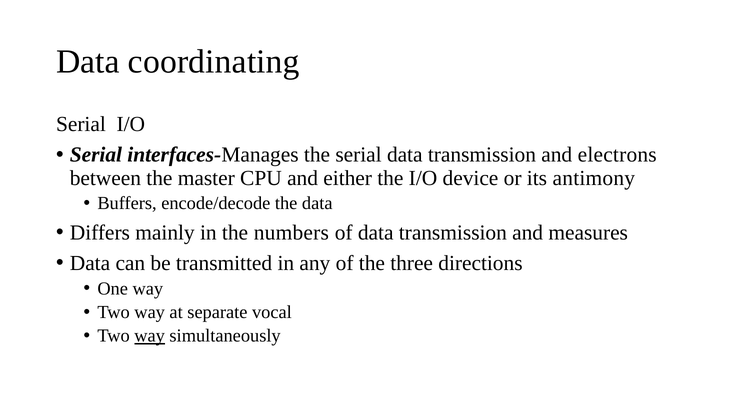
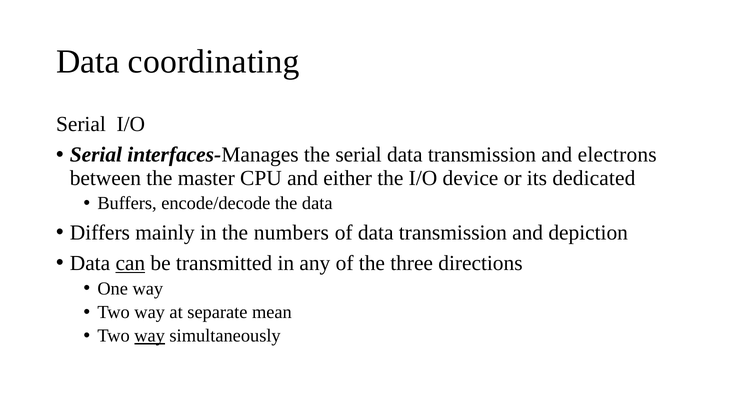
antimony: antimony -> dedicated (594, 178)
measures: measures -> depiction (588, 233)
can underline: none -> present (130, 264)
vocal: vocal -> mean (272, 313)
